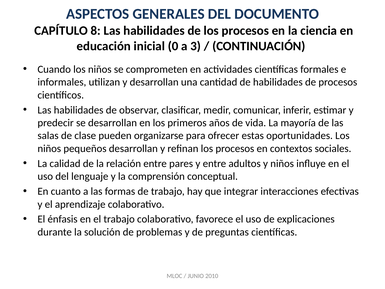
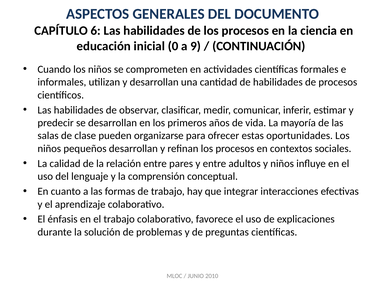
8: 8 -> 6 (96, 31)
3: 3 -> 9 (196, 46)
